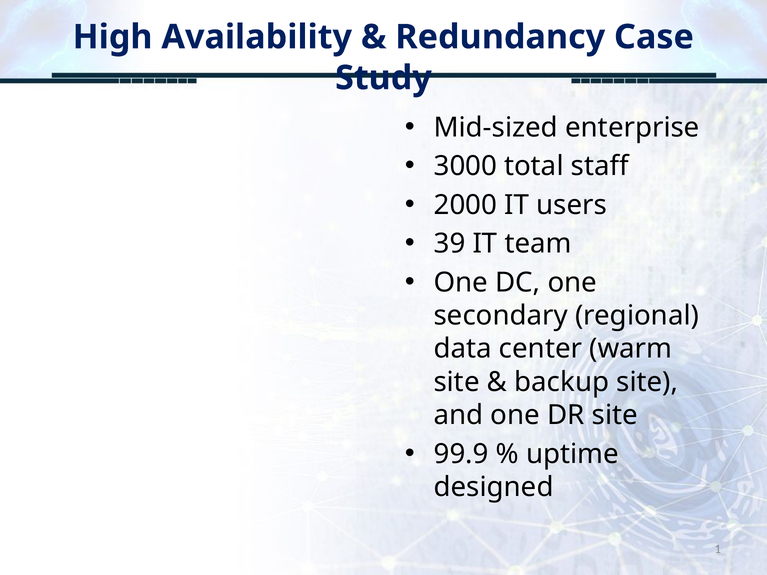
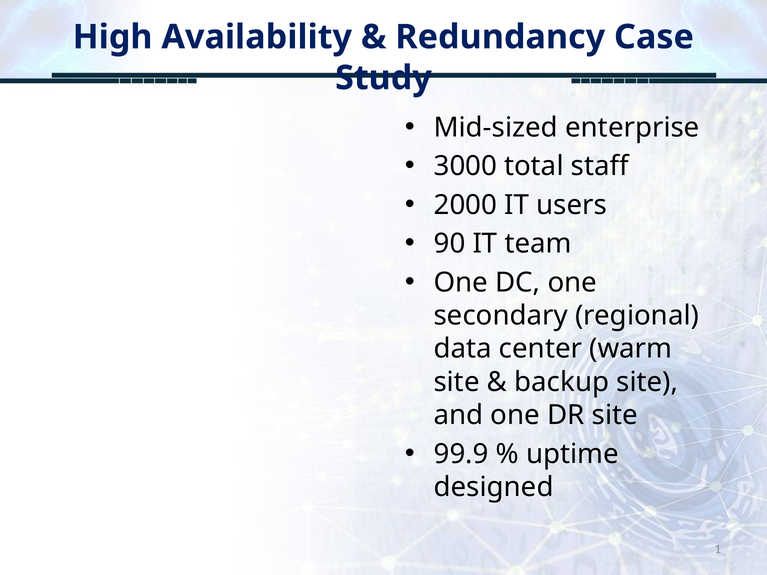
39: 39 -> 90 (450, 244)
